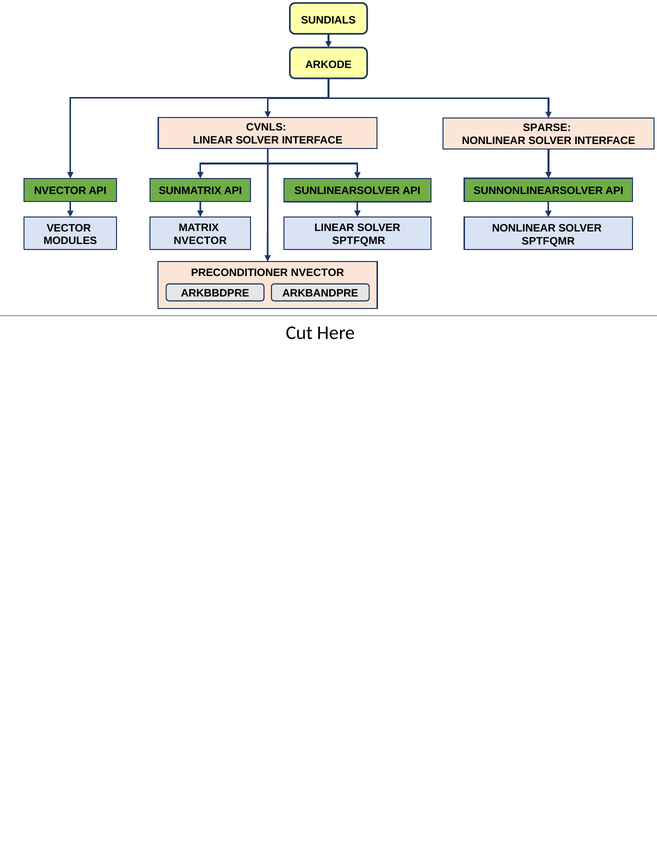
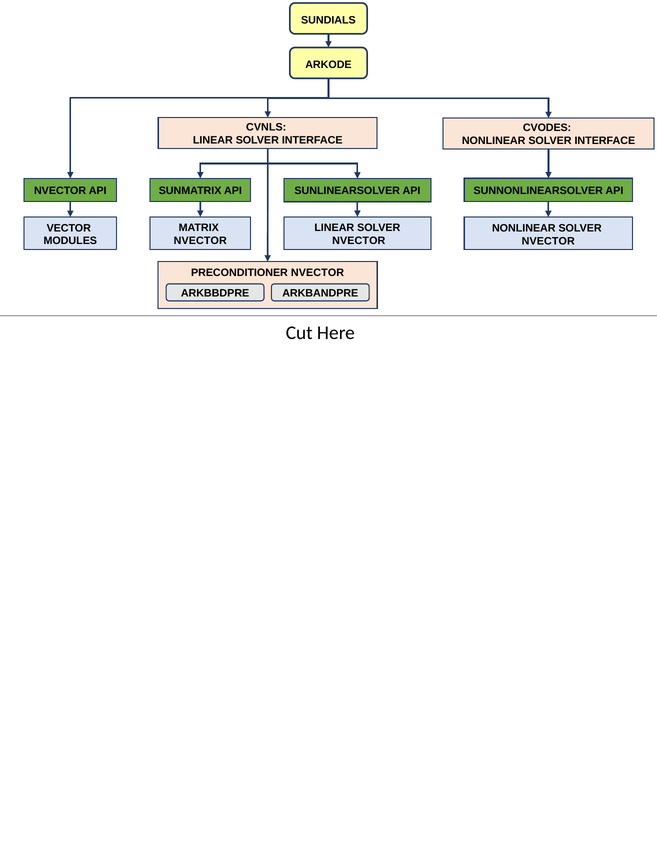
SPARSE: SPARSE -> CVODES (547, 128)
SPTFQMR: SPTFQMR -> NVECTOR (359, 241)
SPTFQMR: SPTFQMR -> NVECTOR (548, 241)
